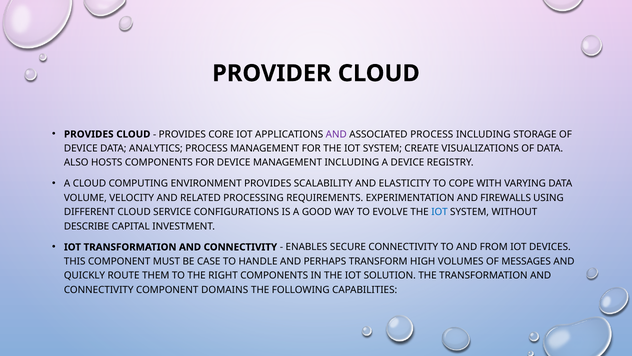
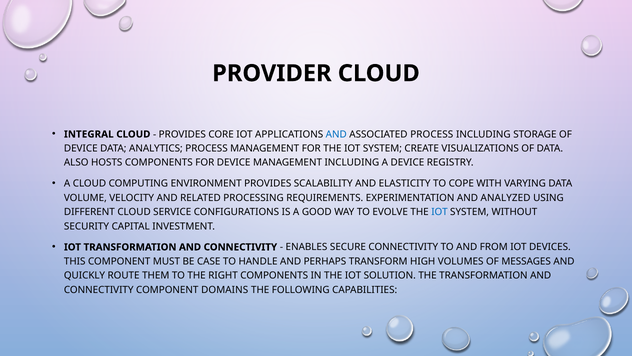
PROVIDES: PROVIDES -> INTEGRAL (89, 134)
AND colour: purple -> blue (336, 134)
FIREWALLS: FIREWALLS -> ANALYZED (506, 198)
DESCRIBE: DESCRIBE -> SECURITY (86, 226)
